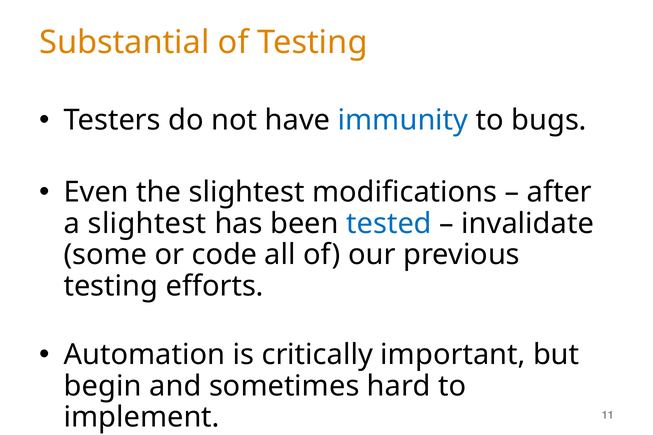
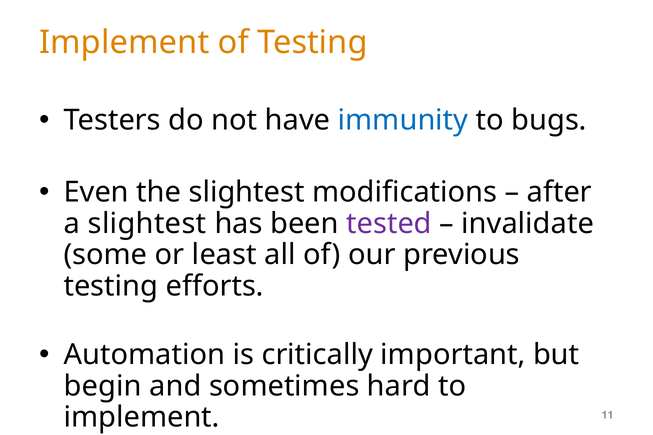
Substantial: Substantial -> Implement (124, 42)
tested colour: blue -> purple (389, 224)
code: code -> least (224, 255)
